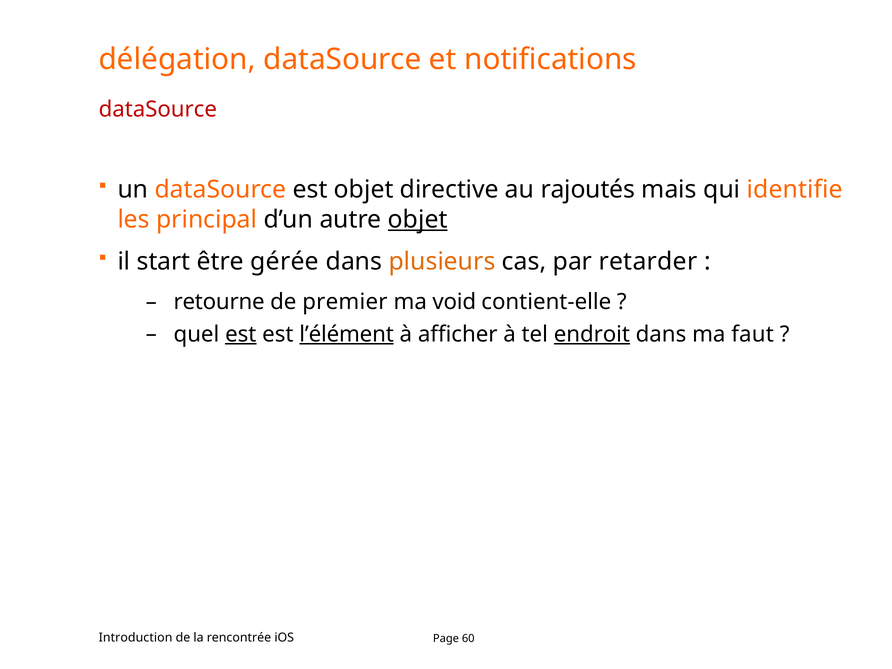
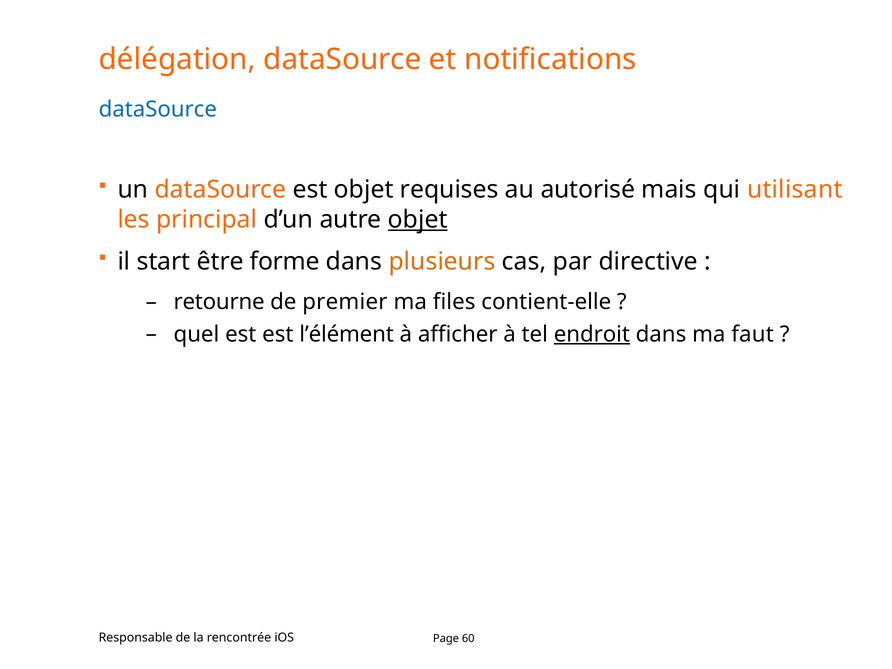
dataSource colour: red -> blue (158, 109)
directive: directive -> requises (449, 190)
rajoutés: rajoutés -> autorisé (588, 190)
identifie: identifie -> utilisant (795, 190)
gérée: gérée -> forme (285, 261)
retarder: retarder -> directive (648, 261)
void: void -> files (454, 302)
est underline: present -> none (241, 334)
l’élément underline: present -> none (347, 334)
Introduction: Introduction -> Responsable (136, 638)
